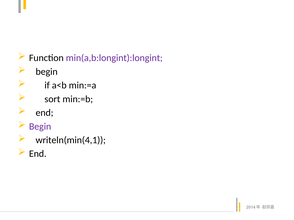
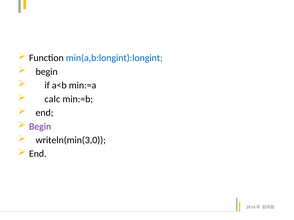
min(a,b:longint):longint colour: purple -> blue (114, 58)
sort: sort -> calc (52, 99)
writeln(min(4,1: writeln(min(4,1 -> writeln(min(3,0 (71, 140)
